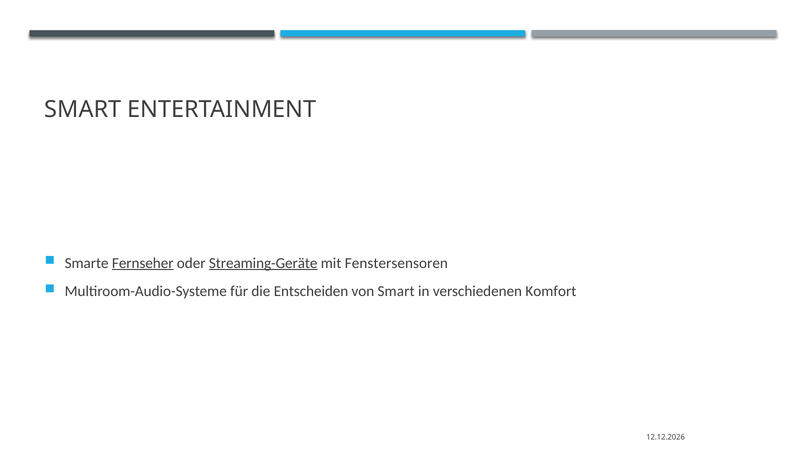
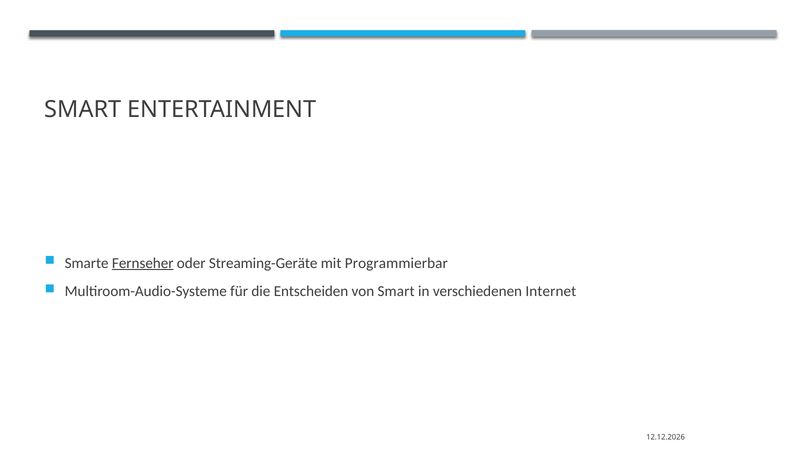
Streaming-Geräte underline: present -> none (263, 263)
Fenstersensoren: Fenstersensoren -> Programmierbar (396, 263)
Komfort: Komfort -> Internet (551, 291)
